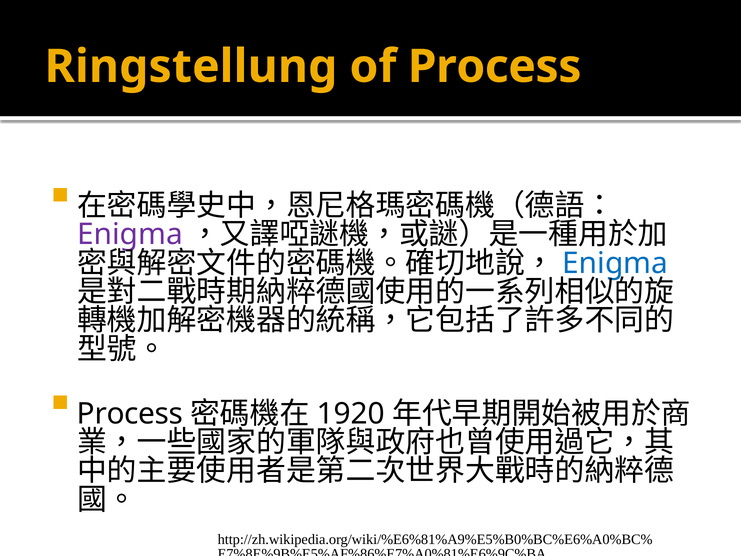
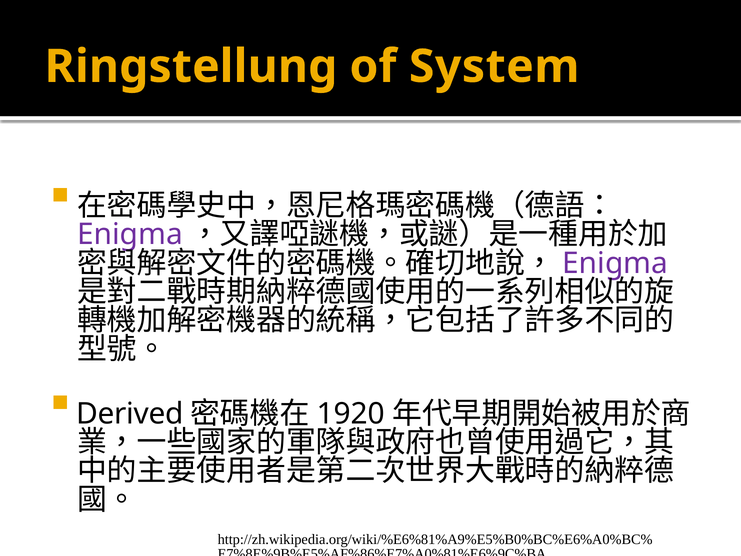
of Process: Process -> System (494, 67)
Enigma colour: blue -> purple (615, 263)
Process: Process -> Derived (130, 414)
